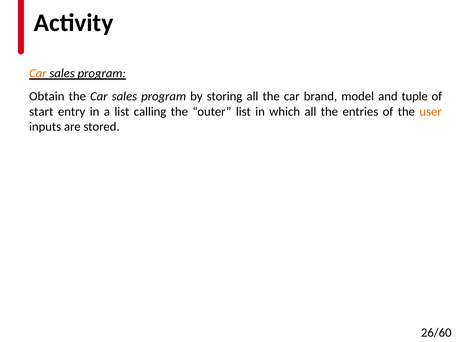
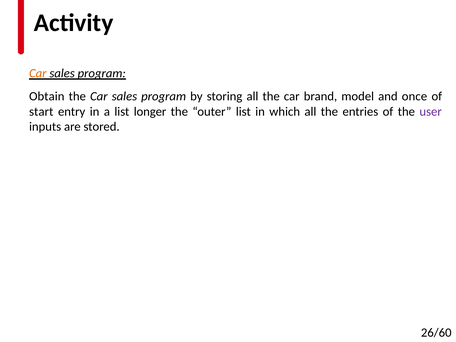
tuple: tuple -> once (414, 96)
calling: calling -> longer (150, 111)
user colour: orange -> purple (431, 111)
